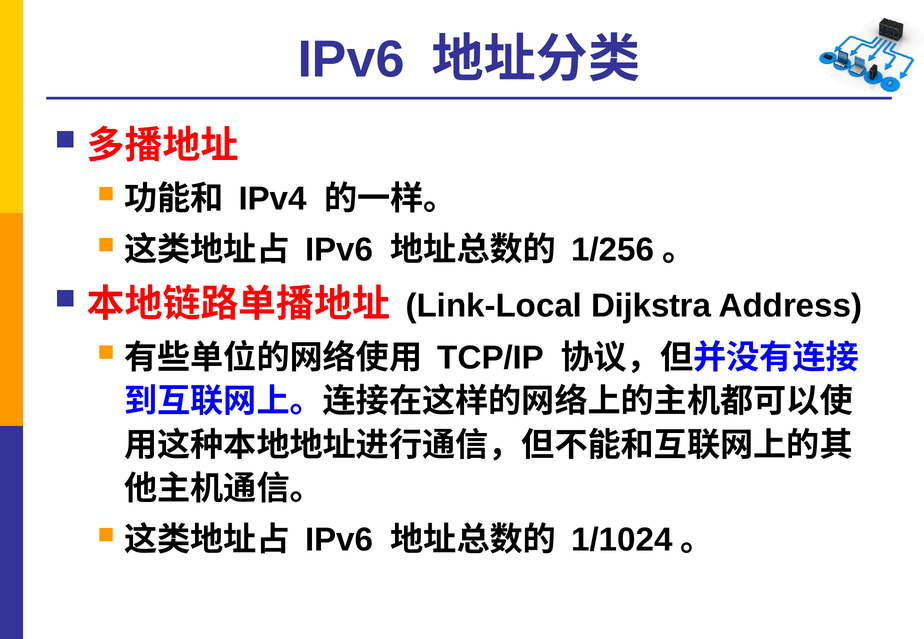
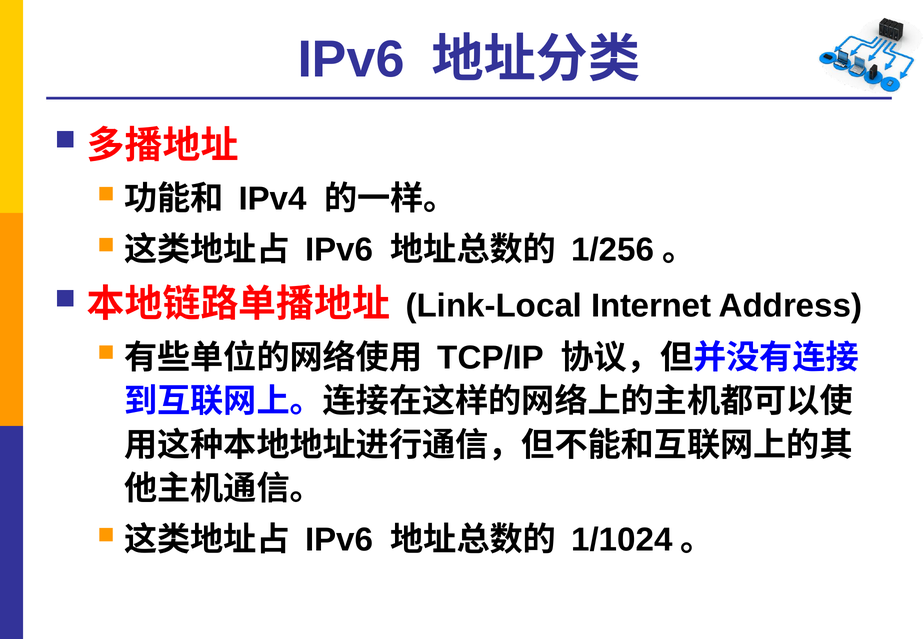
Dijkstra: Dijkstra -> Internet (651, 306)
